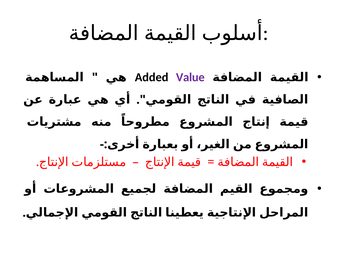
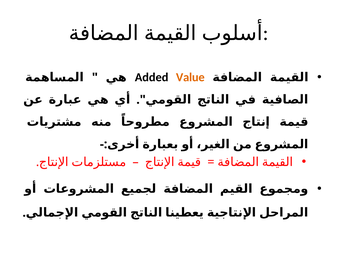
Value colour: purple -> orange (190, 77)
